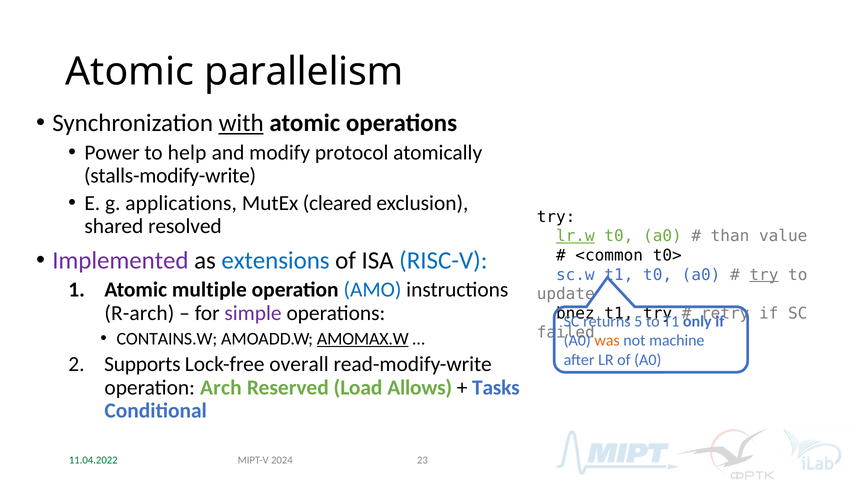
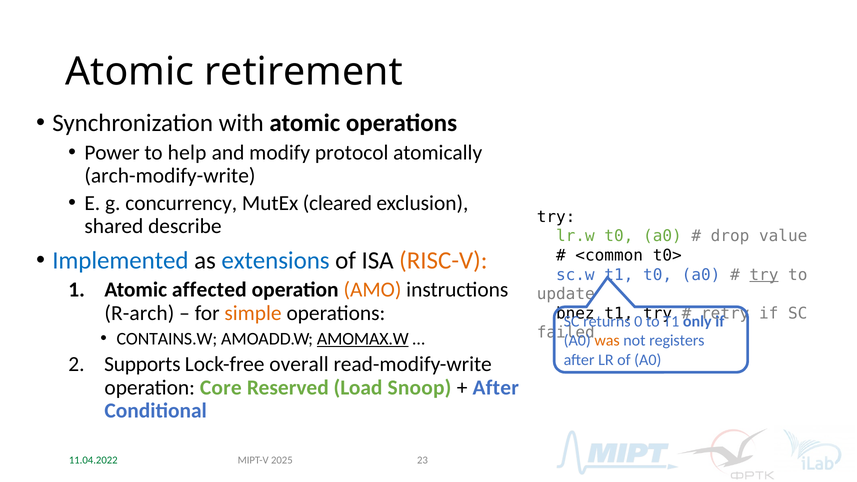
parallelism: parallelism -> retirement (304, 72)
with underline: present -> none (241, 123)
stalls-modify-write: stalls-modify-write -> arch-modify-write (170, 176)
applications: applications -> concurrency (181, 203)
resolved: resolved -> describe (185, 226)
lr.w underline: present -> none (575, 236)
than: than -> drop (730, 236)
Implemented colour: purple -> blue (120, 260)
RISC-V colour: blue -> orange (443, 260)
multiple: multiple -> affected (209, 290)
AMO colour: blue -> orange (372, 290)
simple colour: purple -> orange (253, 313)
5: 5 -> 0 (638, 321)
machine: machine -> registers (677, 341)
Arch: Arch -> Core (221, 388)
Allows: Allows -> Snoop (419, 388)
Tasks: Tasks -> After (496, 388)
2024: 2024 -> 2025 (282, 460)
